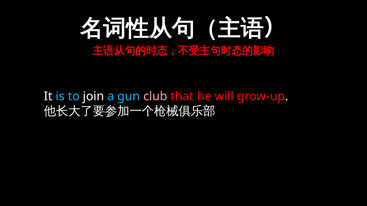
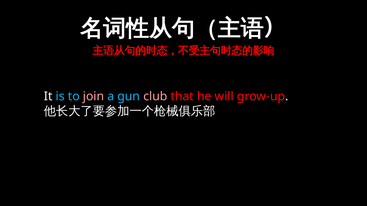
join colour: white -> pink (94, 97)
